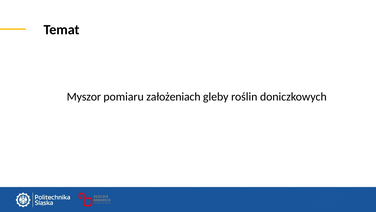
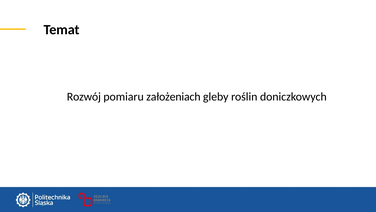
Myszor: Myszor -> Rozwój (84, 96)
